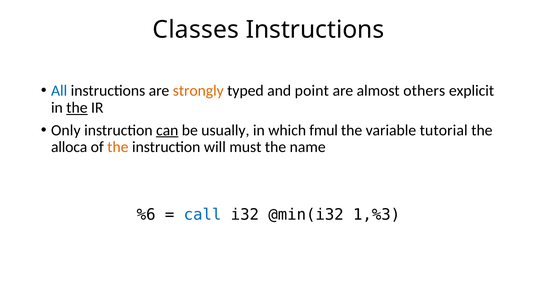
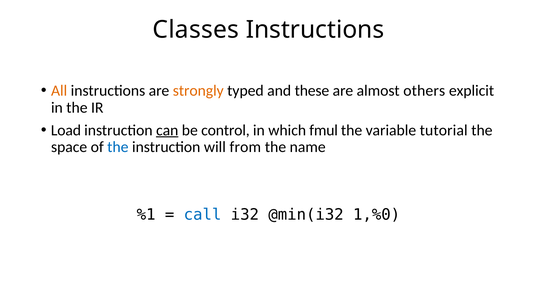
All colour: blue -> orange (59, 91)
point: point -> these (312, 91)
the underline: present -> none (77, 108)
Only: Only -> Load (66, 130)
usually: usually -> control (225, 130)
alloca: alloca -> space (69, 147)
the colour: orange -> blue (118, 147)
must: must -> from (245, 147)
%6: %6 -> %1 (146, 215)
1,%3: 1,%3 -> 1,%0 (377, 215)
